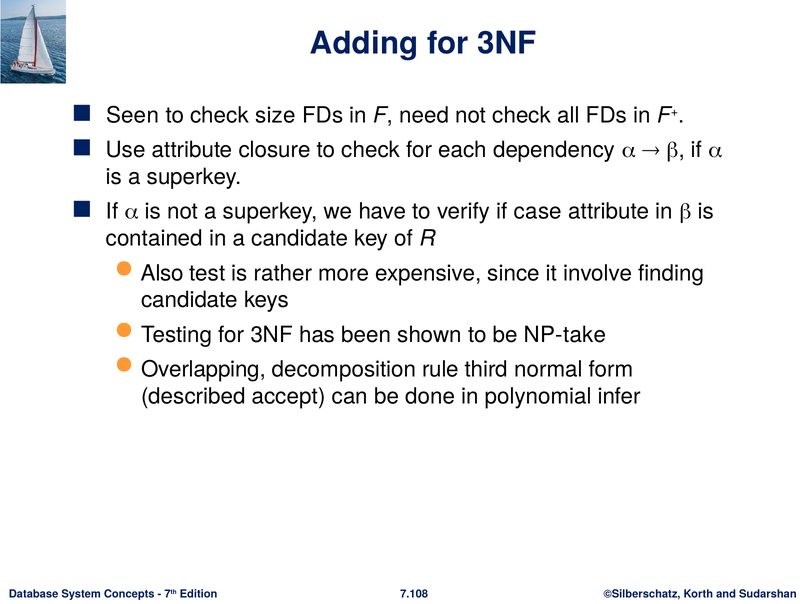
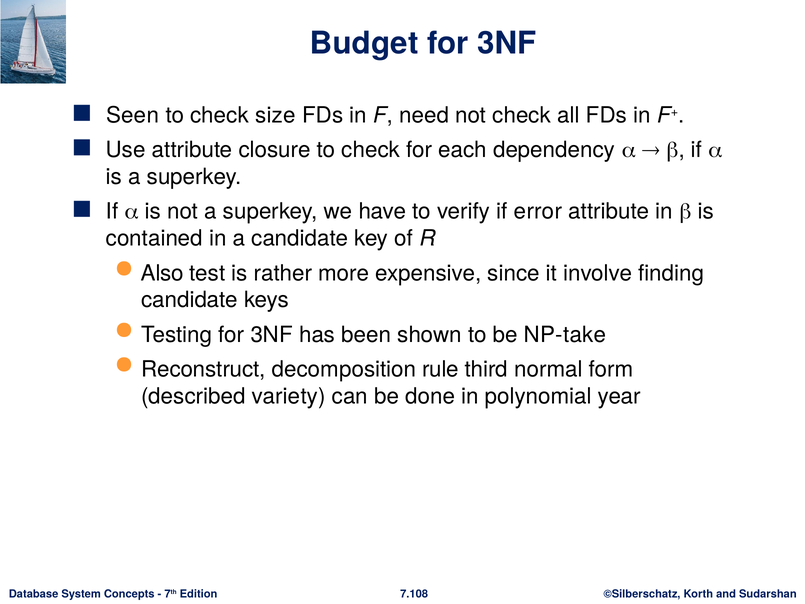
Adding: Adding -> Budget (364, 43)
case: case -> error (538, 211)
Overlapping: Overlapping -> Reconstruct (203, 369)
accept: accept -> variety (289, 396)
infer: infer -> year (619, 396)
